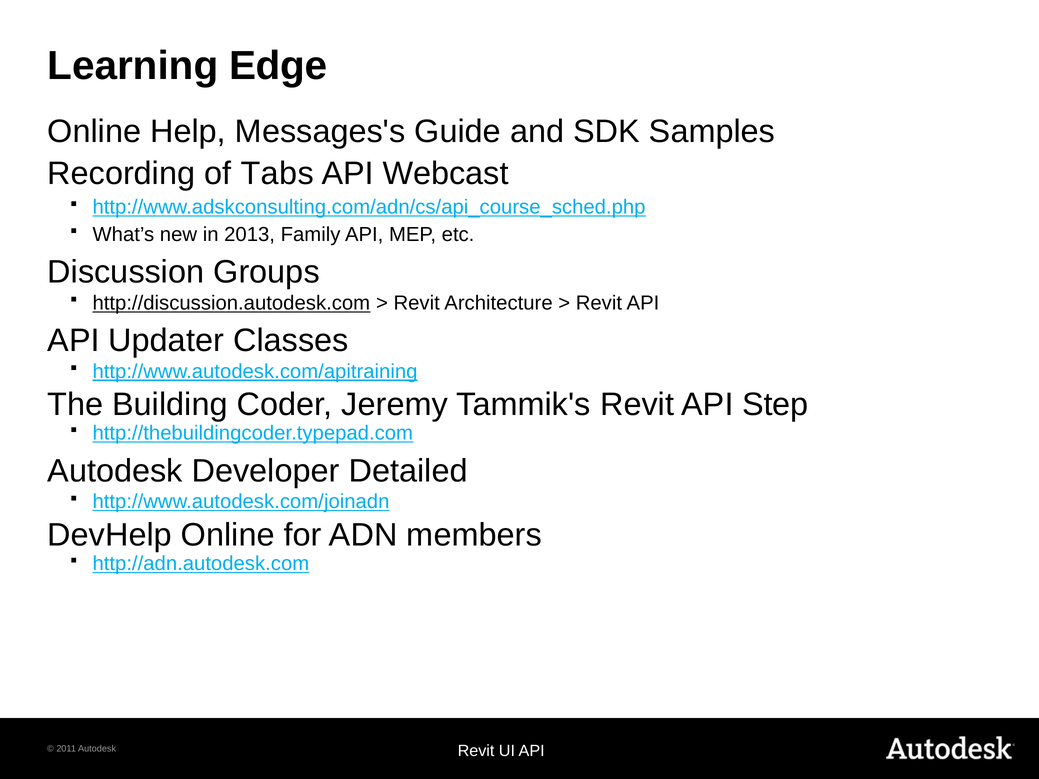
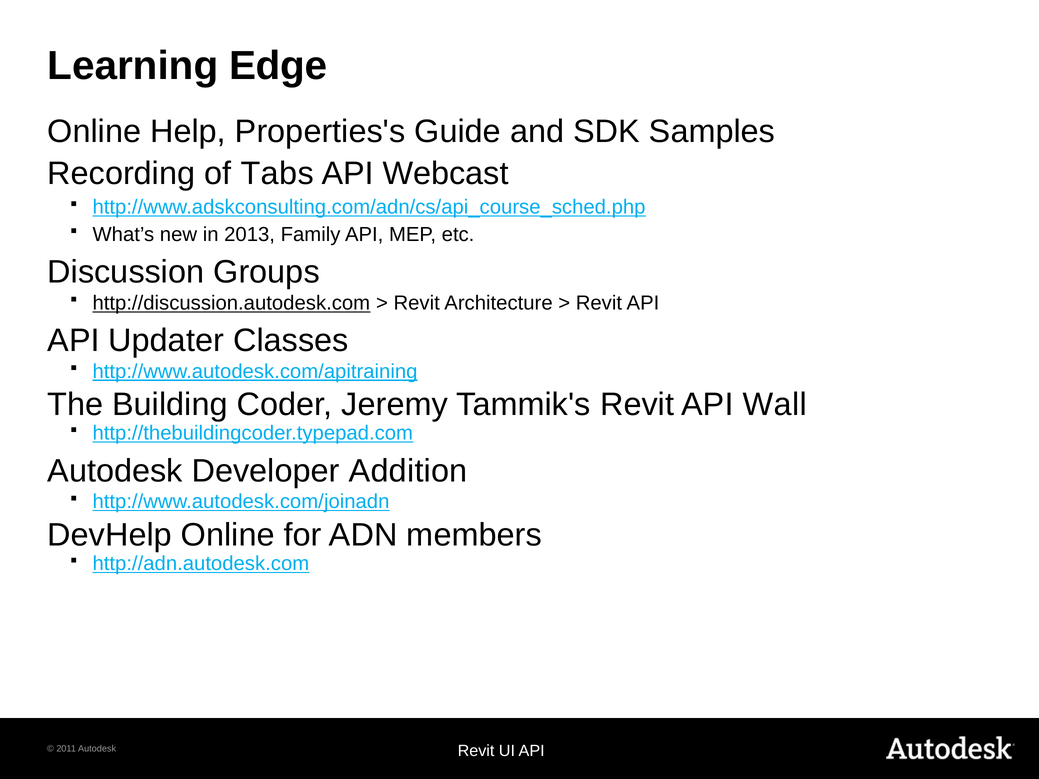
Messages's: Messages's -> Properties's (320, 131)
Step: Step -> Wall (775, 405)
Detailed: Detailed -> Addition (408, 471)
